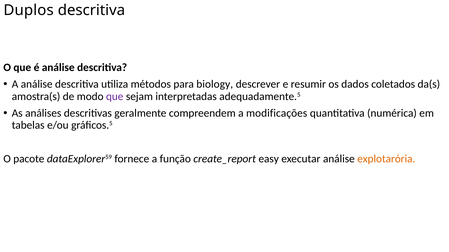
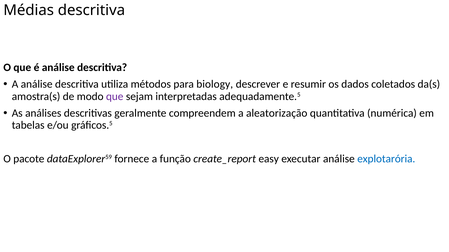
Duplos: Duplos -> Médias (29, 10)
modificações: modificações -> aleatorização (277, 113)
explotarória colour: orange -> blue (386, 159)
